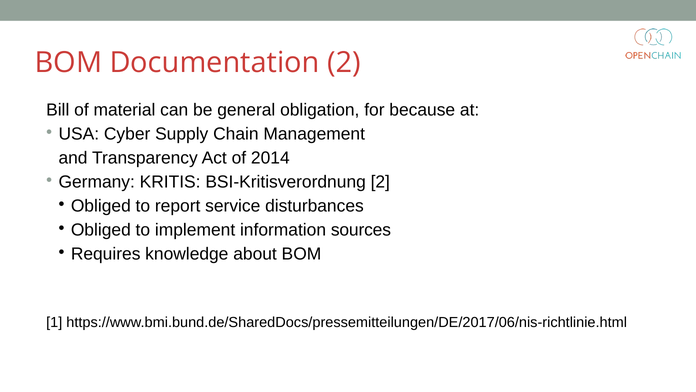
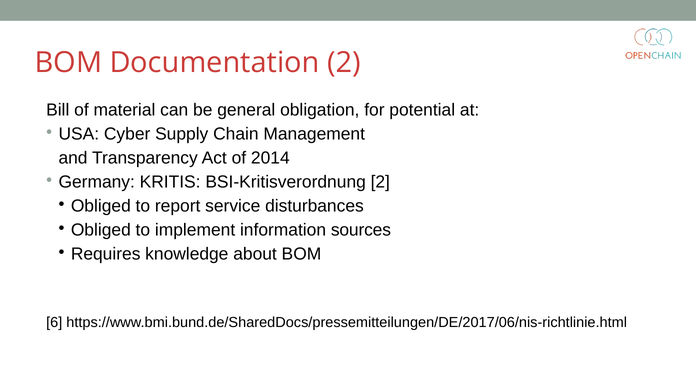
because: because -> potential (422, 110)
1: 1 -> 6 (54, 322)
